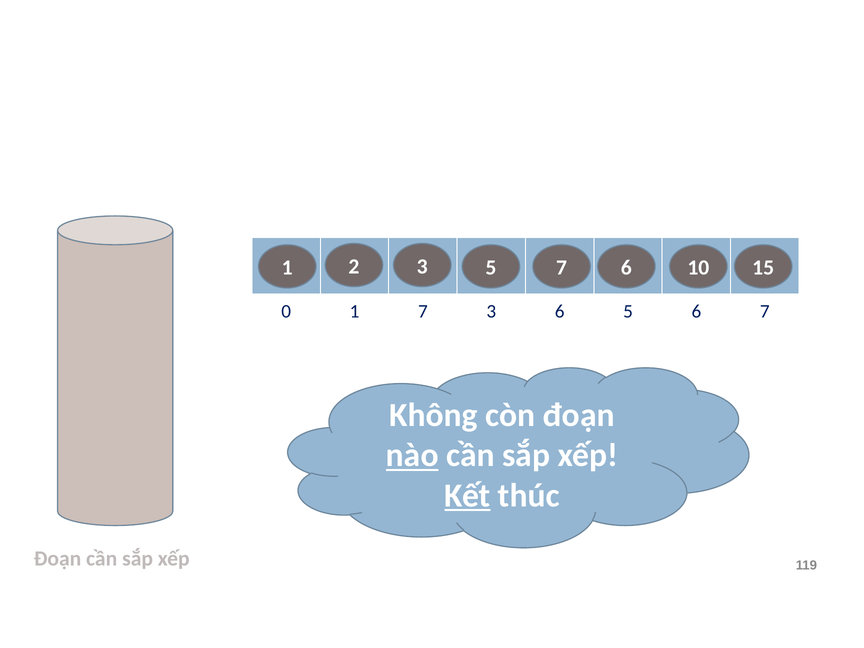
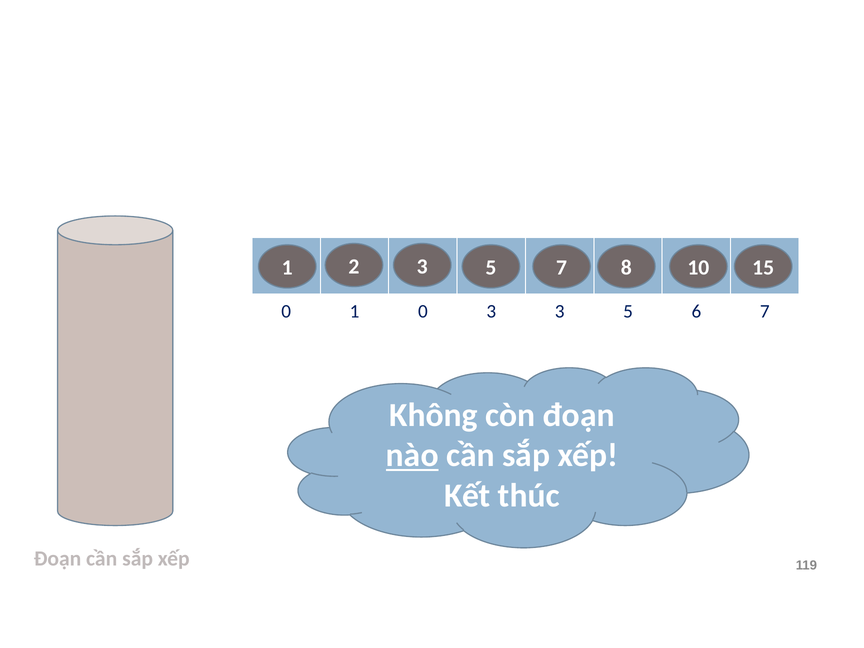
7 6: 6 -> 8 (626, 268)
1 7: 7 -> 0 (423, 311)
3 6: 6 -> 3 (560, 311)
Kết underline: present -> none (467, 496)
